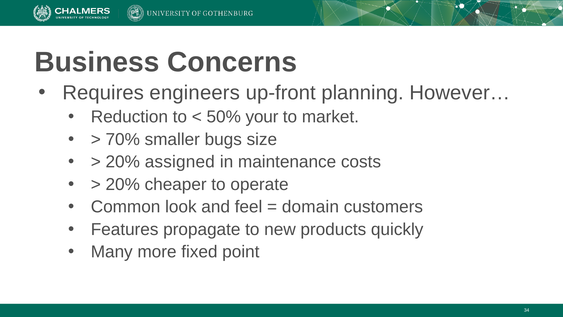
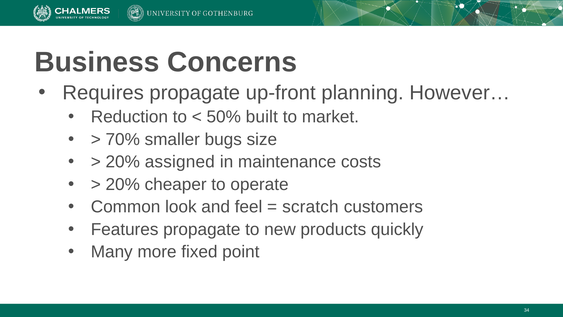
Requires engineers: engineers -> propagate (195, 93)
your: your -> built (262, 117)
domain: domain -> scratch (310, 207)
